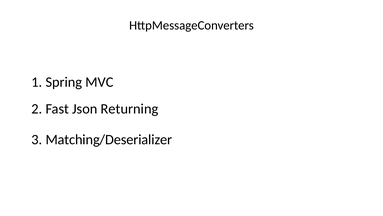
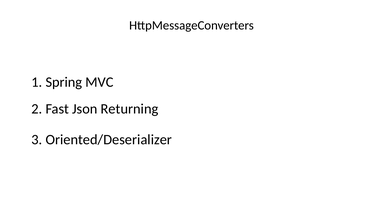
Matching/Deserializer: Matching/Deserializer -> Oriented/Deserializer (109, 139)
